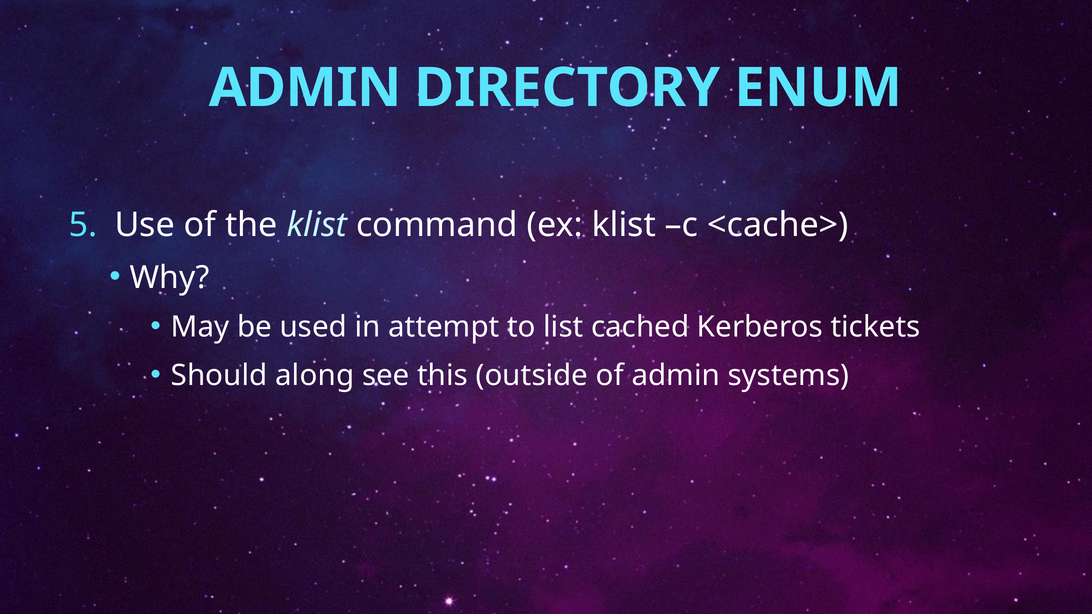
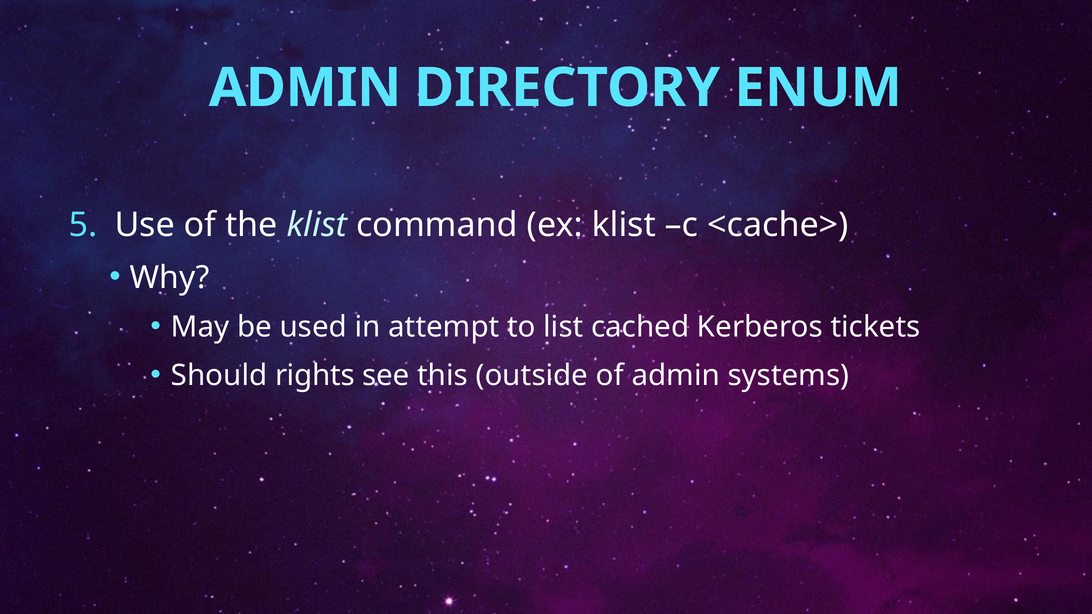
along: along -> rights (315, 376)
